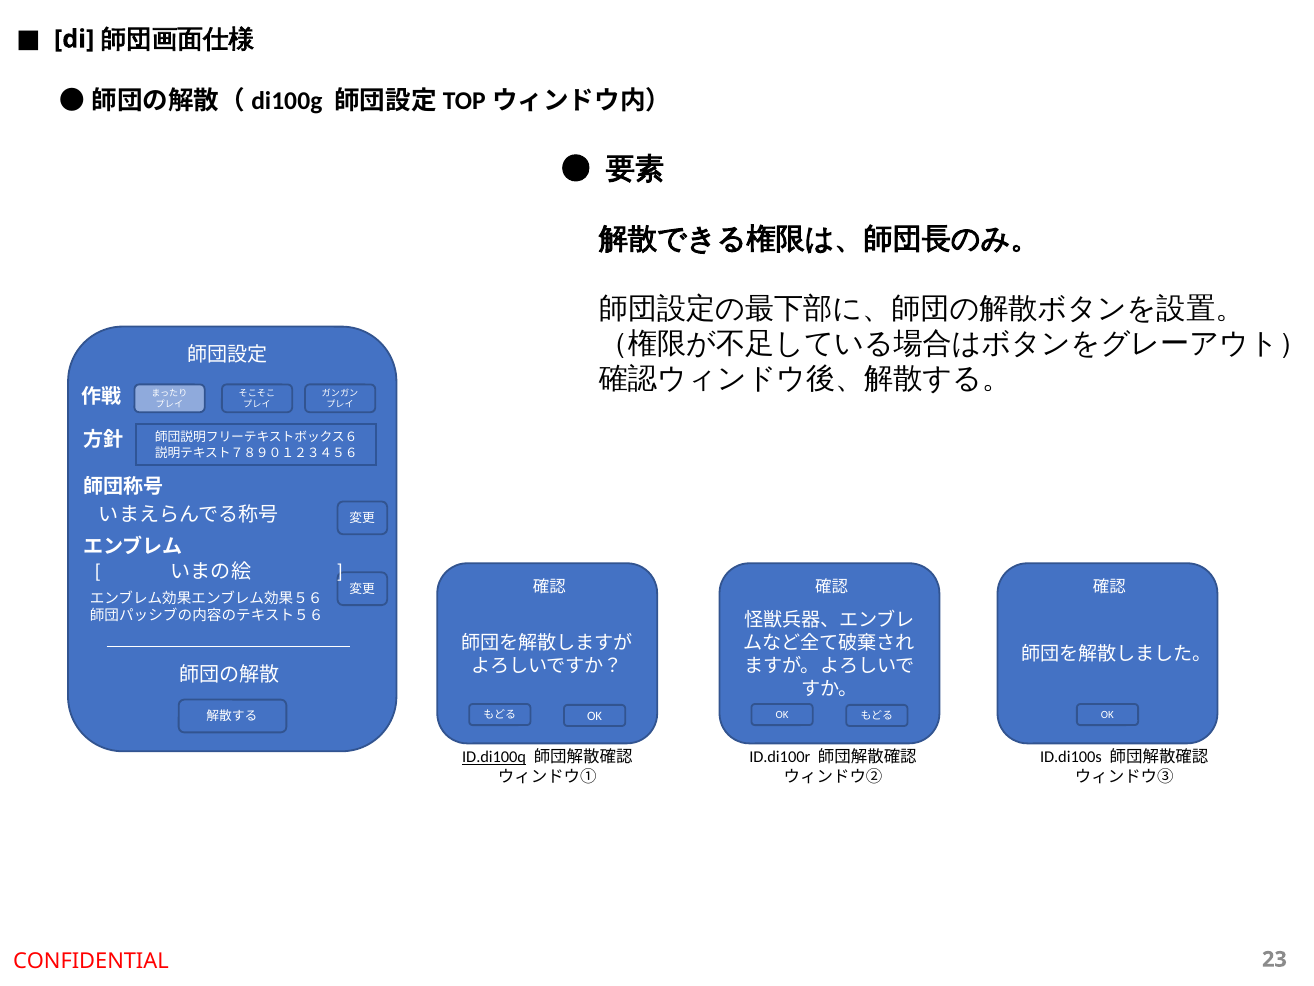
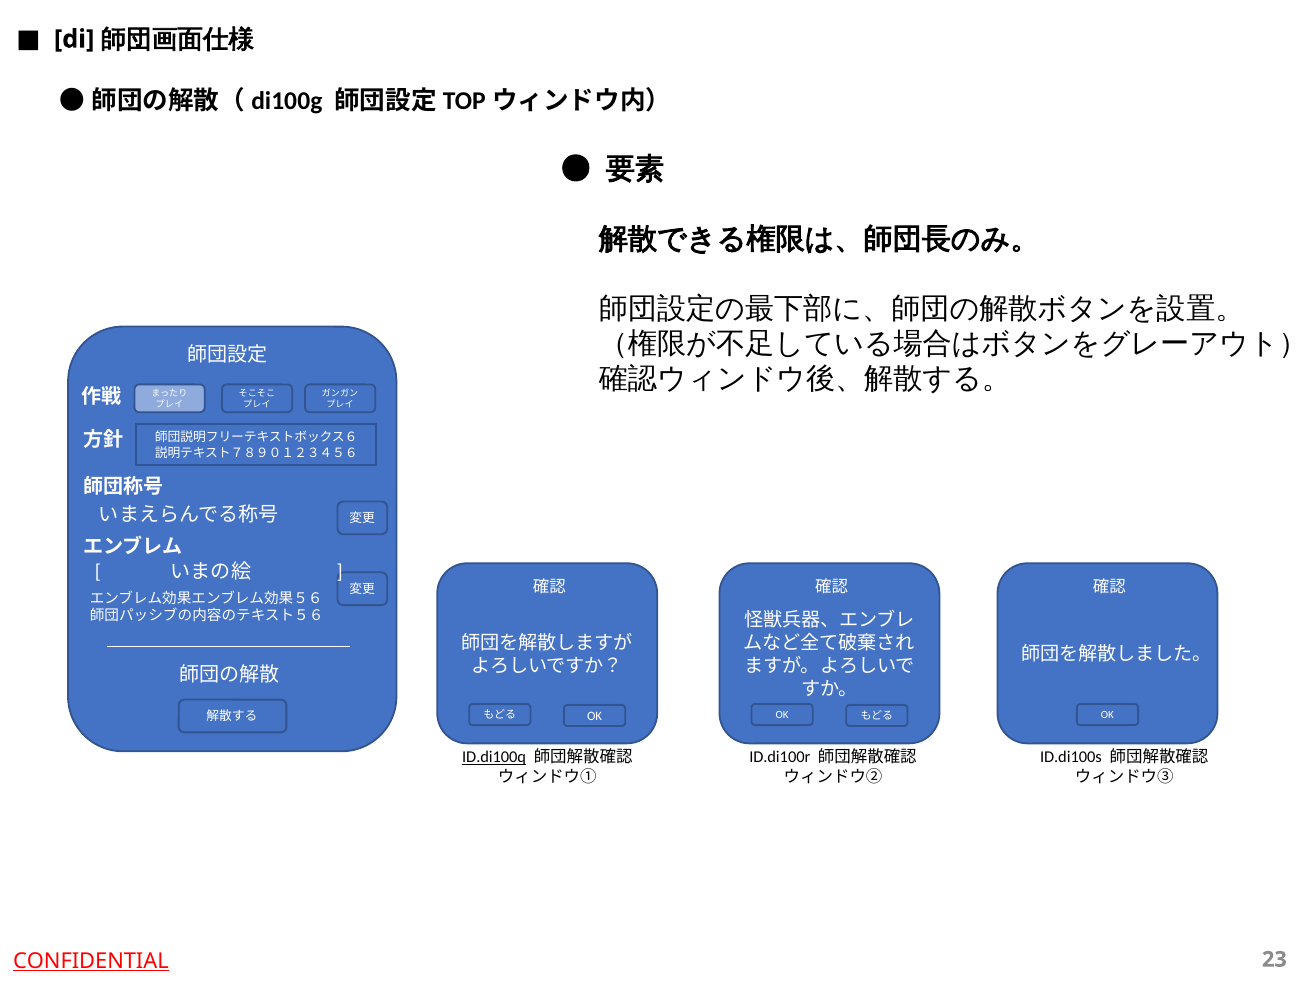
CONFIDENTIAL underline: none -> present (91, 961)
